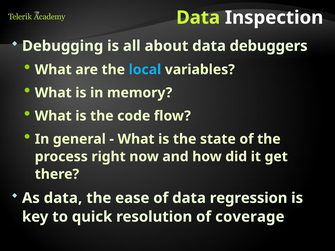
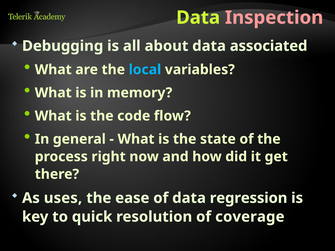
Inspection colour: white -> pink (274, 18)
debuggers: debuggers -> associated (269, 46)
As data: data -> uses (63, 198)
